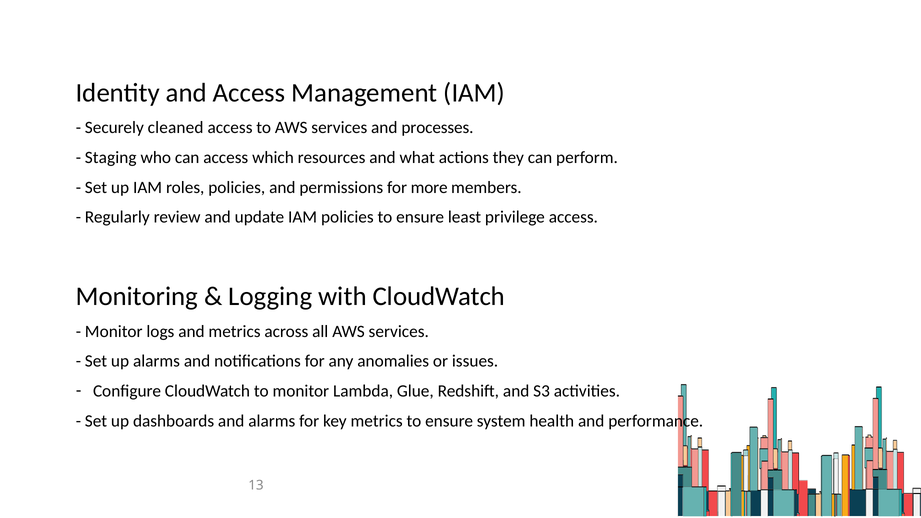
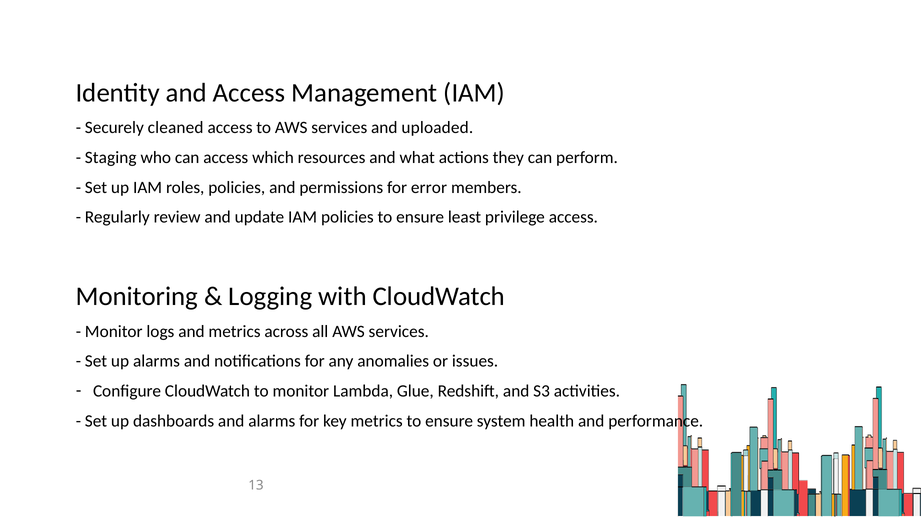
processes: processes -> uploaded (437, 128)
more: more -> error (429, 187)
